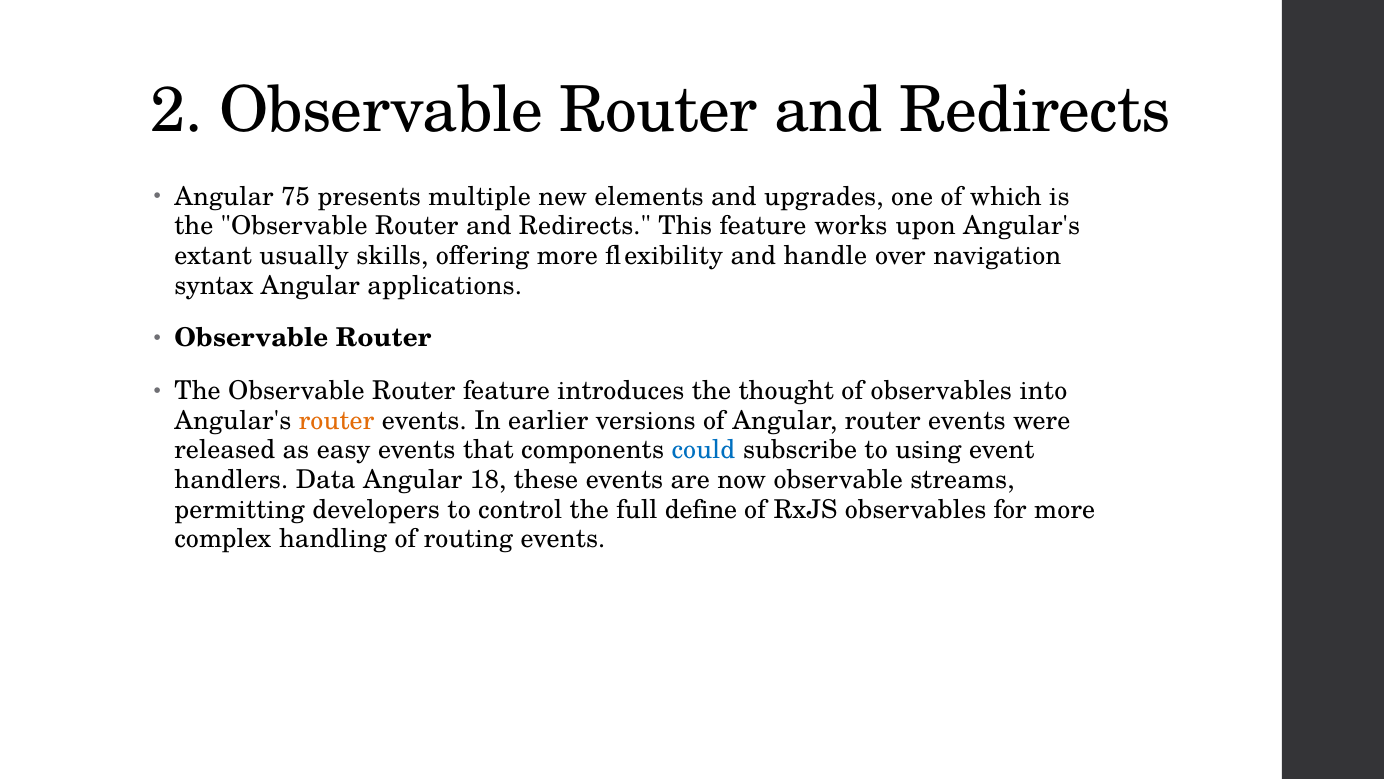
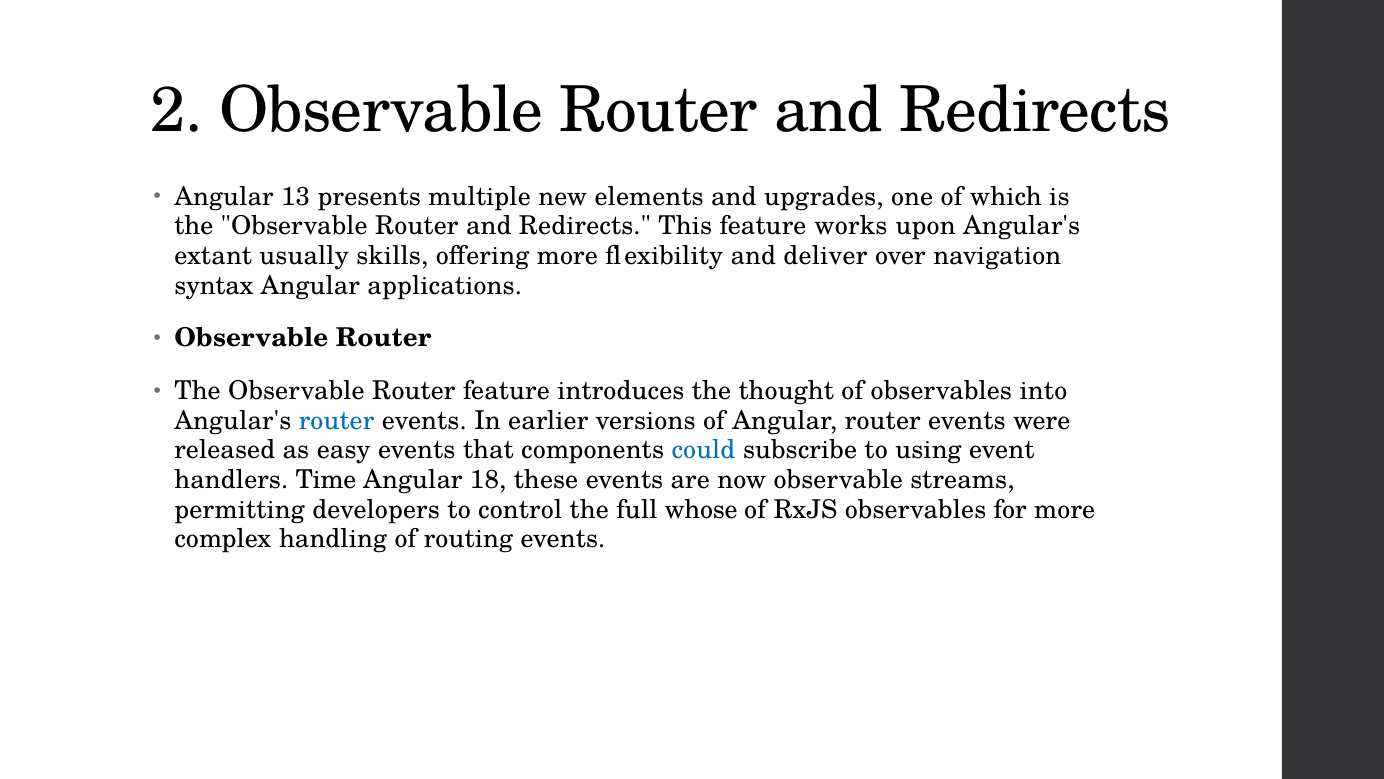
75: 75 -> 13 (296, 197)
handle: handle -> deliver (825, 256)
router colour: orange -> blue (337, 420)
Data: Data -> Time (326, 480)
define: define -> whose (701, 509)
